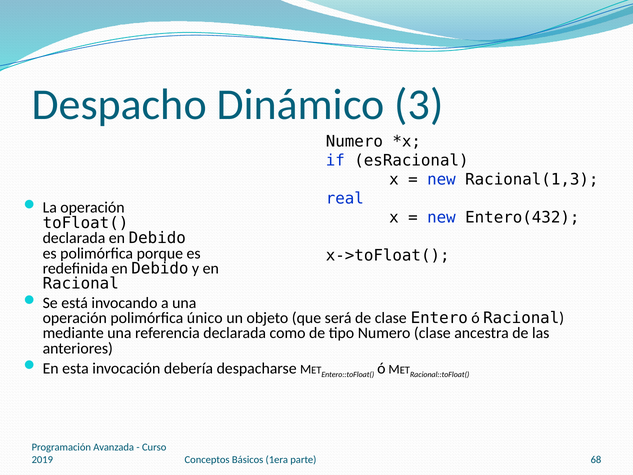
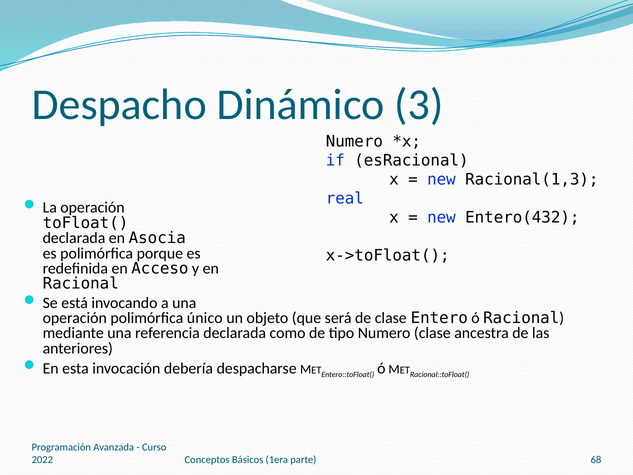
declarada en Debido: Debido -> Asocia (157, 238)
redefinida en Debido: Debido -> Acceso (160, 268)
2019: 2019 -> 2022 (42, 460)
